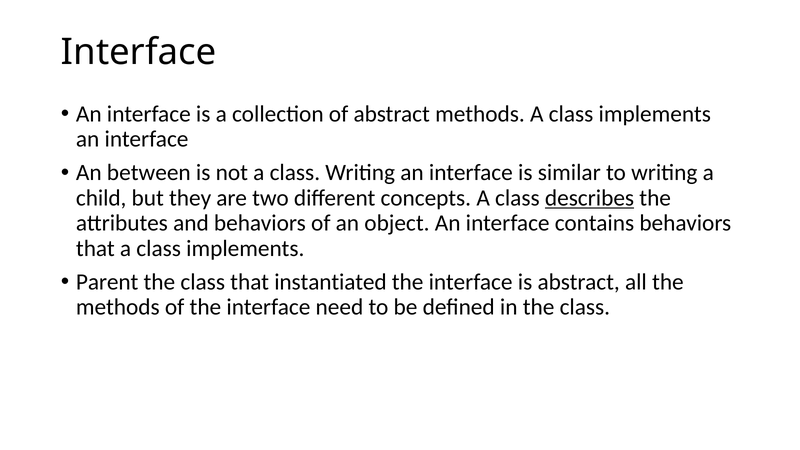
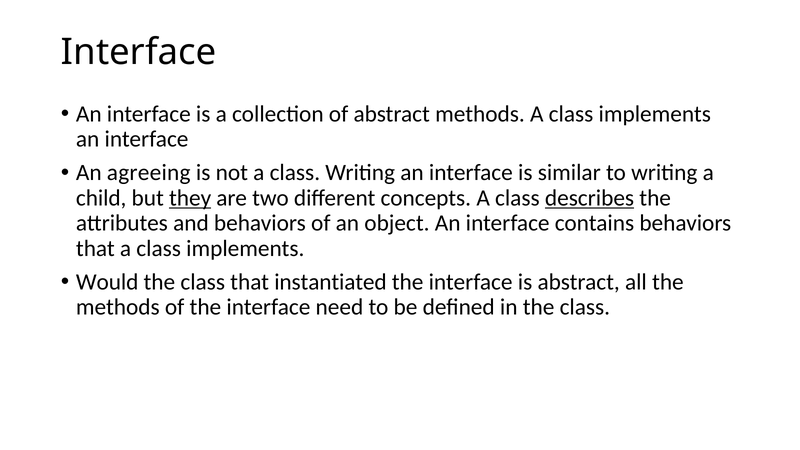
between: between -> agreeing (149, 173)
they underline: none -> present (190, 198)
Parent: Parent -> Would (107, 282)
